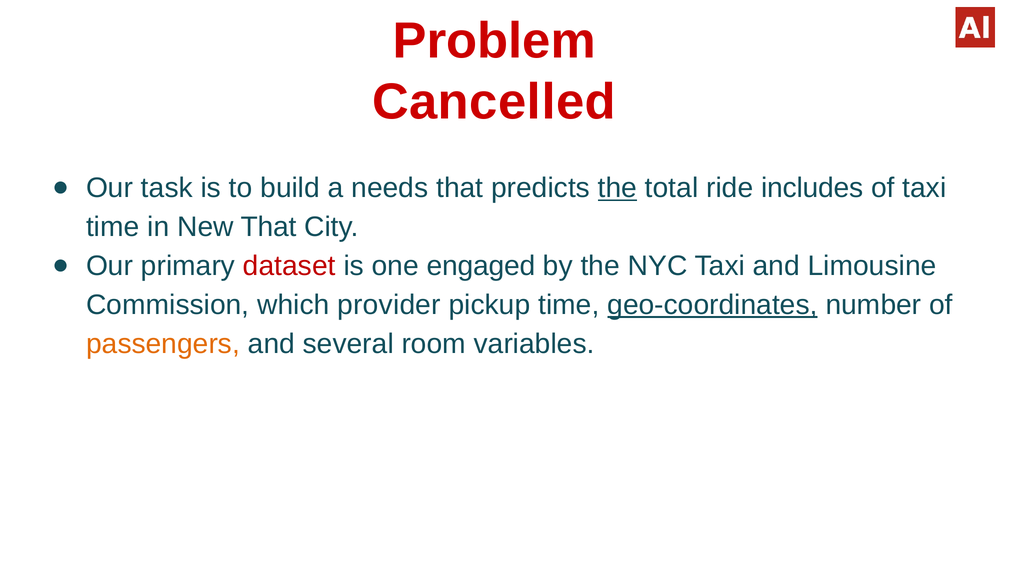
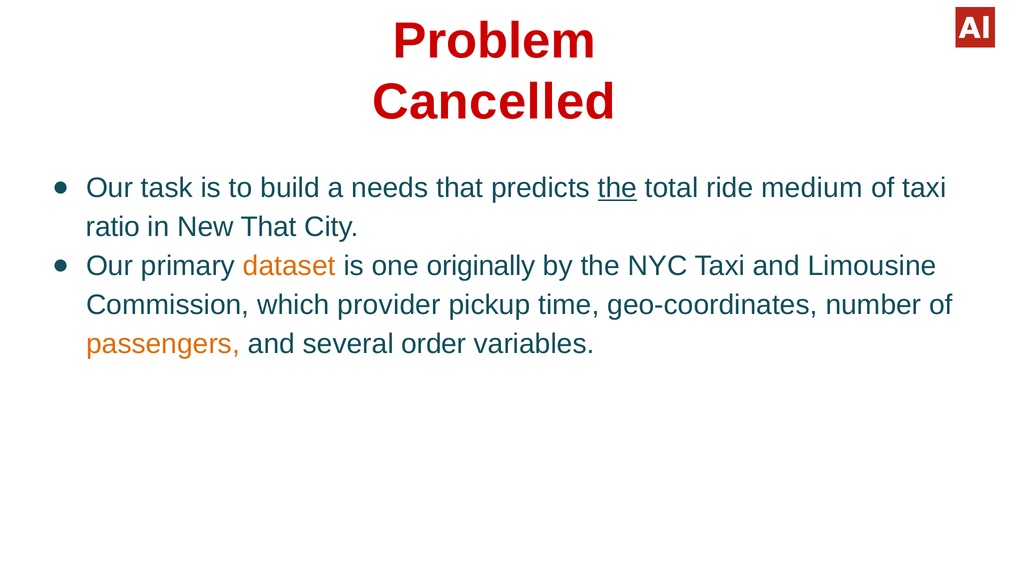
includes: includes -> medium (812, 188)
time: time -> ratio (113, 227)
dataset colour: red -> orange (289, 266)
engaged: engaged -> originally (481, 266)
geo-coordinates underline: present -> none (712, 305)
room: room -> order (434, 344)
